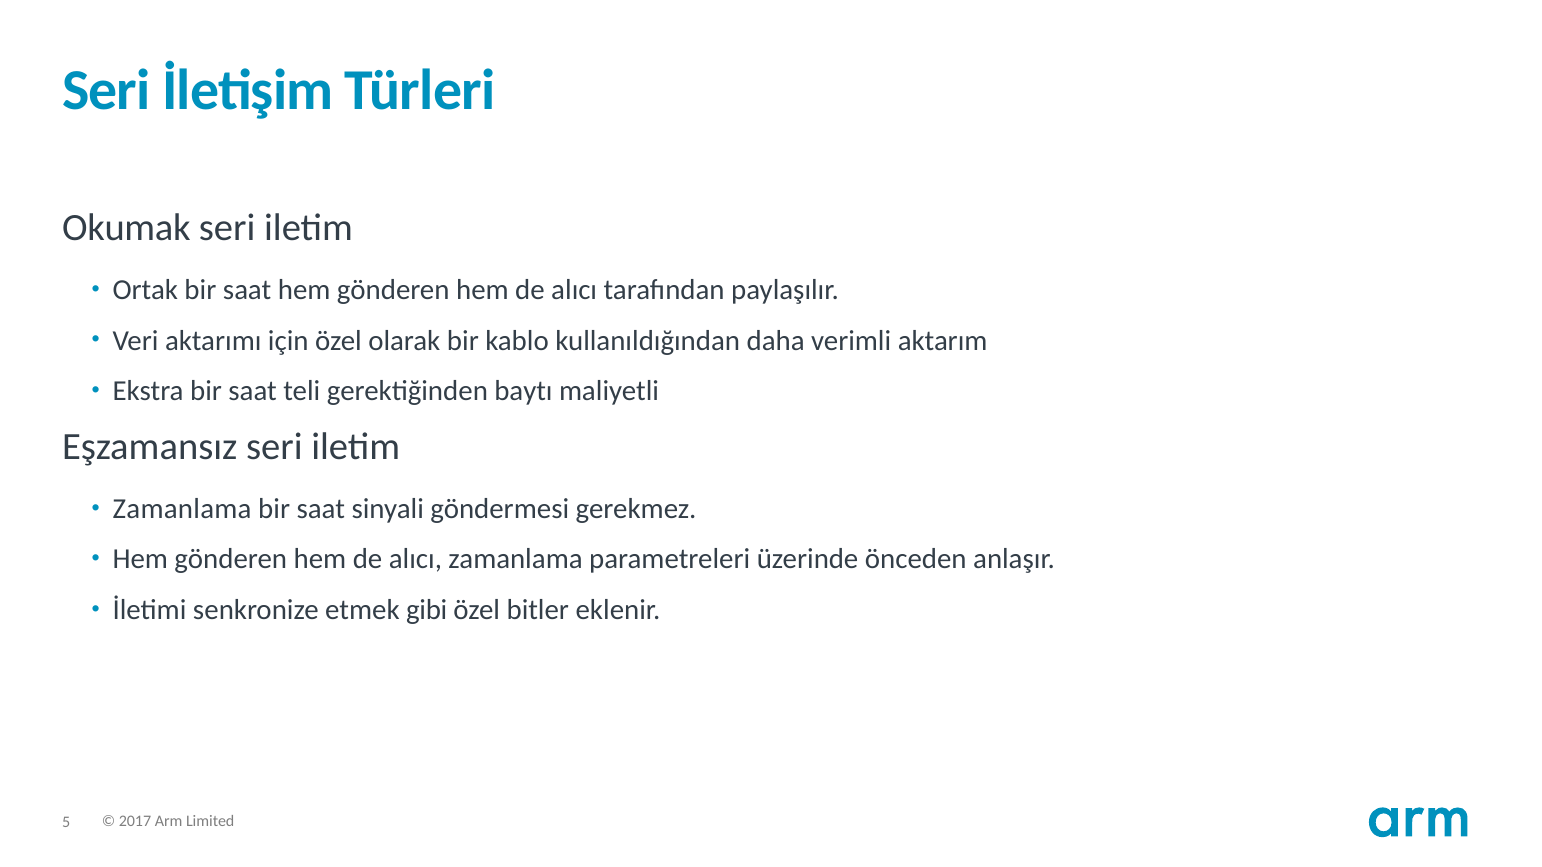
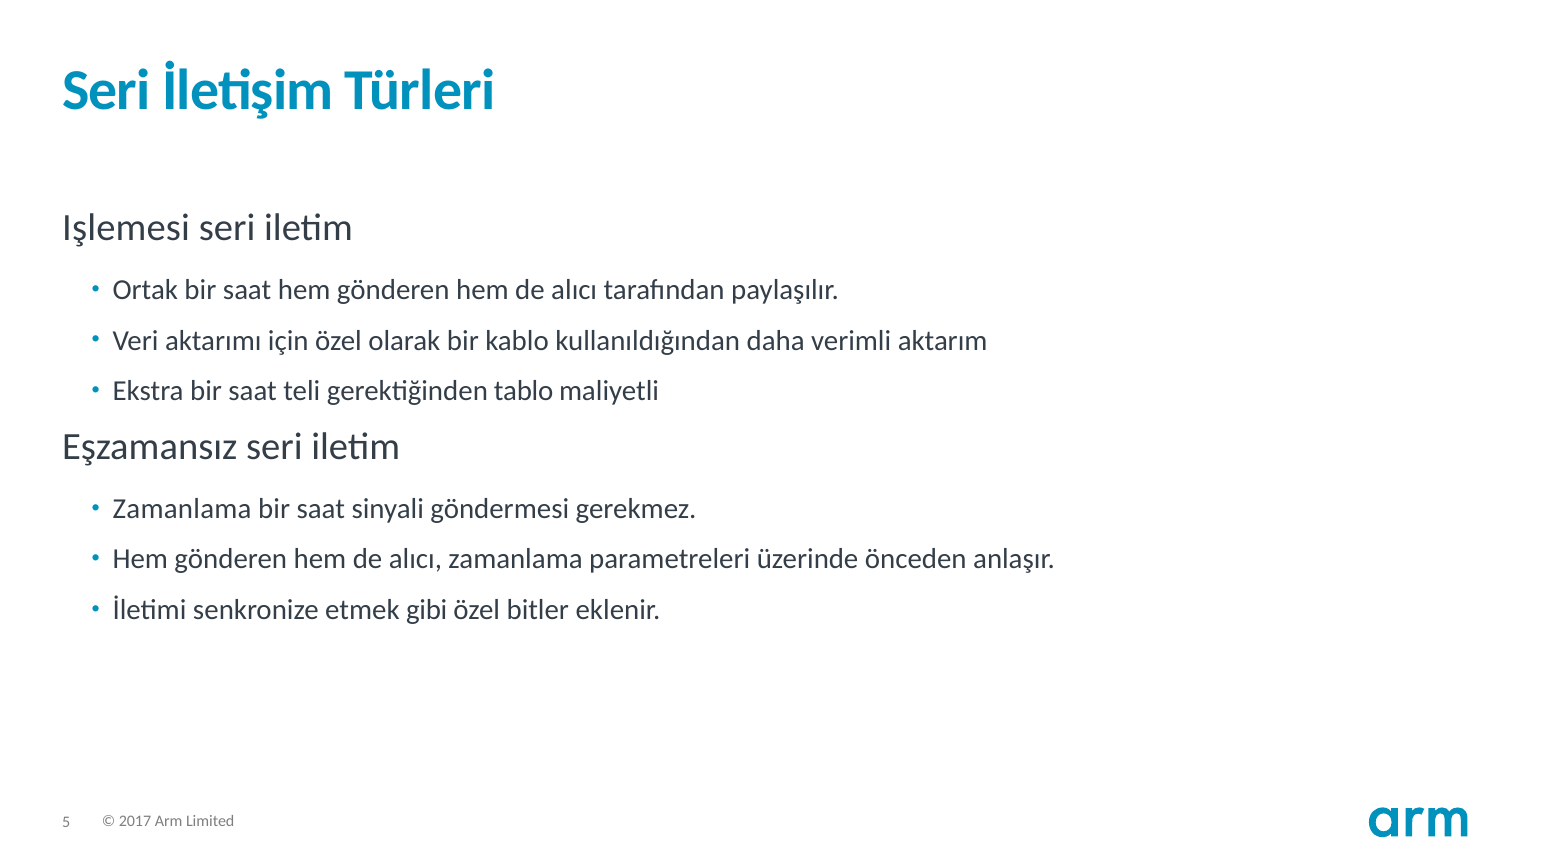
Okumak: Okumak -> Işlemesi (126, 228)
baytı: baytı -> tablo (524, 391)
